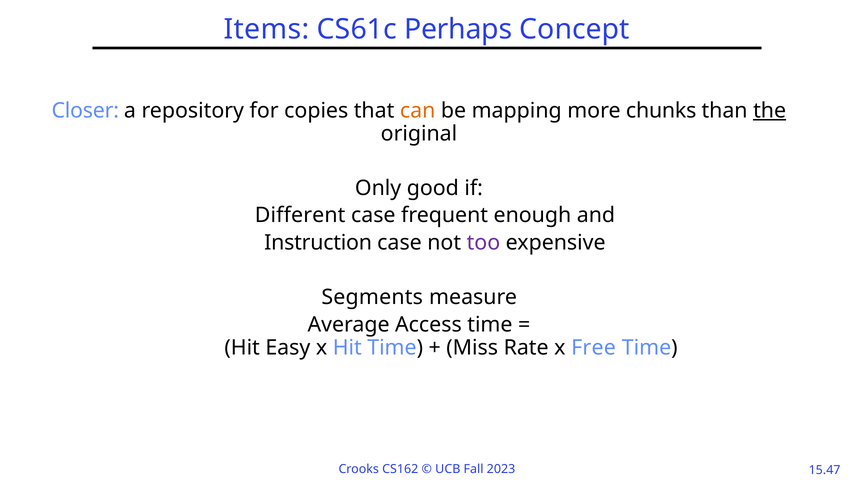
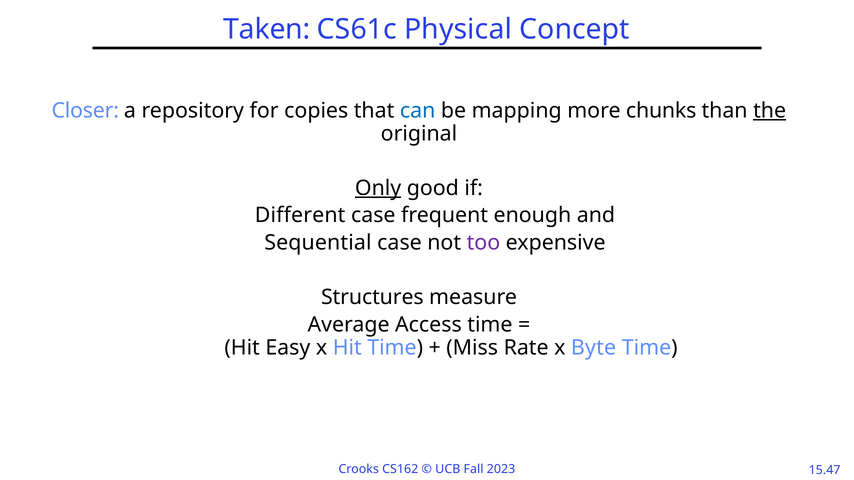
Items: Items -> Taken (267, 29)
Perhaps: Perhaps -> Physical (458, 29)
can colour: orange -> blue (418, 111)
Only underline: none -> present (378, 188)
Instruction: Instruction -> Sequential (318, 243)
Segments: Segments -> Structures (372, 297)
Free: Free -> Byte (594, 348)
